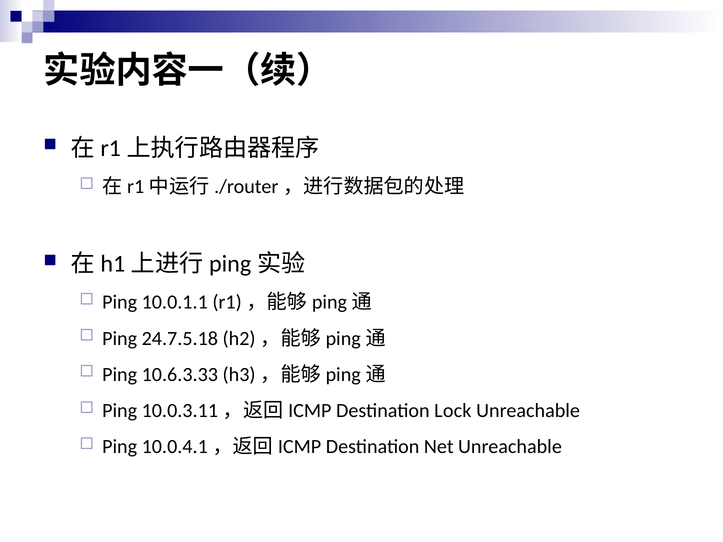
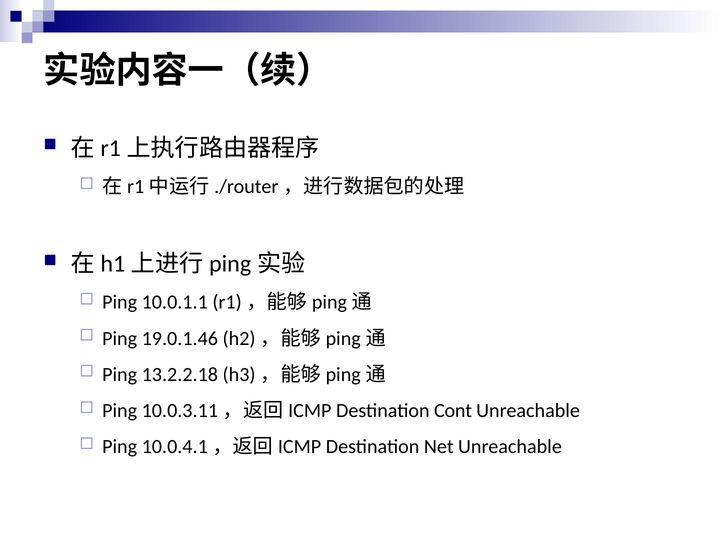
24.7.5.18: 24.7.5.18 -> 19.0.1.46 (180, 339)
10.6.3.33: 10.6.3.33 -> 13.2.2.18 (180, 375)
Lock: Lock -> Cont (453, 411)
